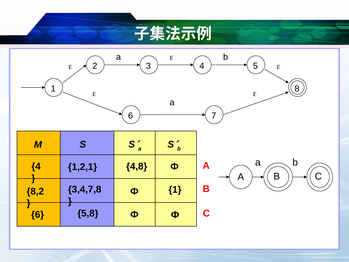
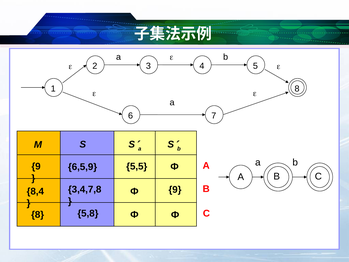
4: 4 -> 9 (36, 166)
4,8: 4,8 -> 5,5 (137, 166)
1,2,1: 1,2,1 -> 6,5,9 (83, 167)
1: 1 -> 9 (175, 189)
8,2: 8,2 -> 8,4 (35, 191)
6: 6 -> 8 (38, 215)
